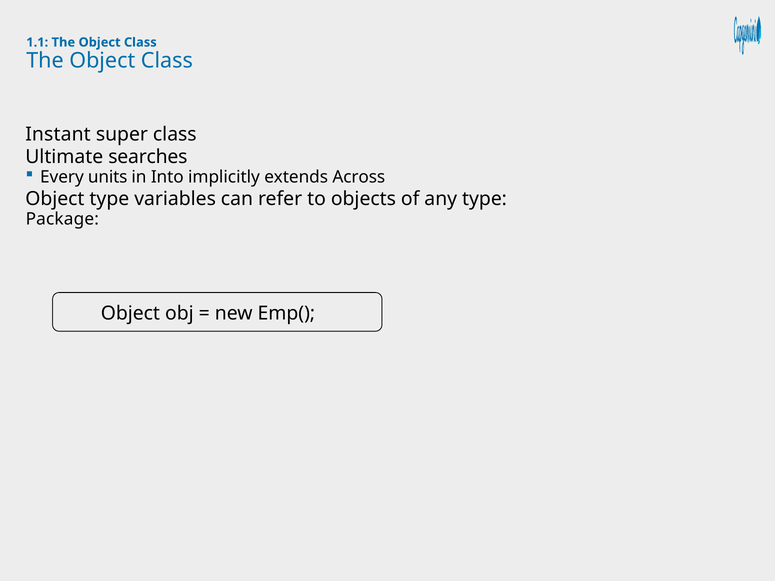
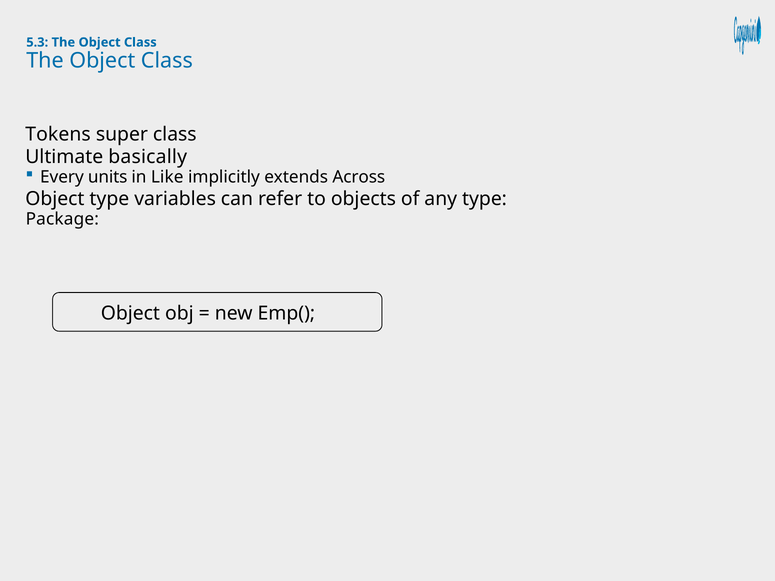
1.1: 1.1 -> 5.3 (37, 42)
Instant: Instant -> Tokens (58, 134)
searches: searches -> basically (148, 157)
Into: Into -> Like (167, 177)
